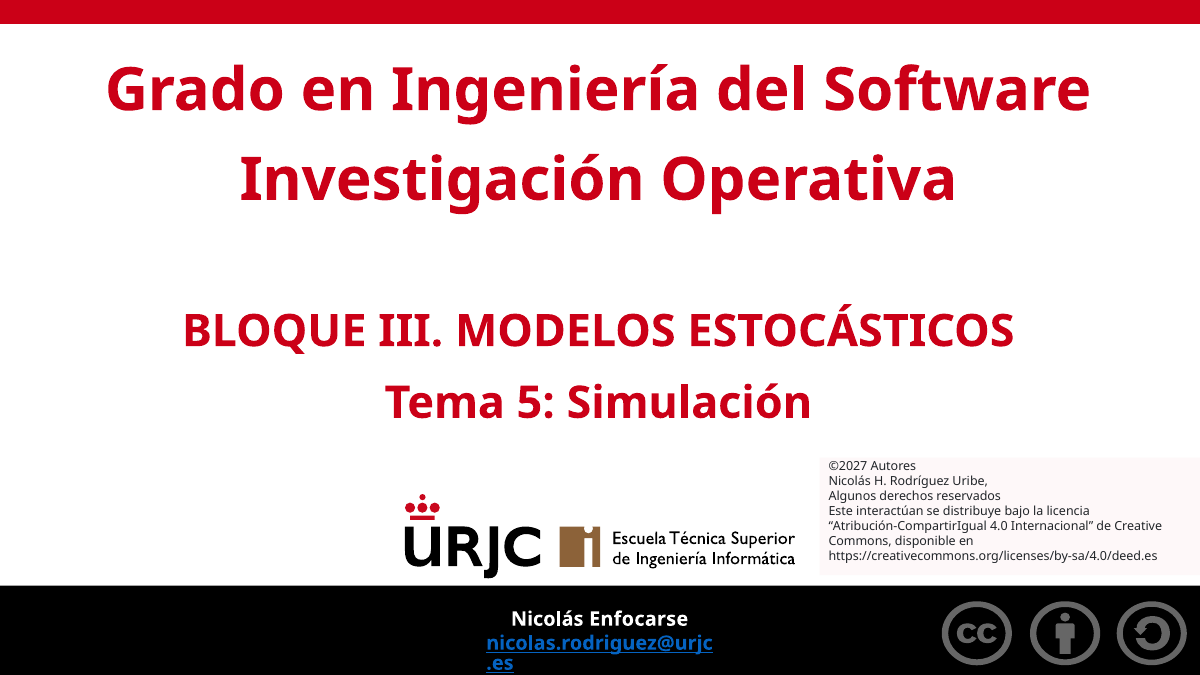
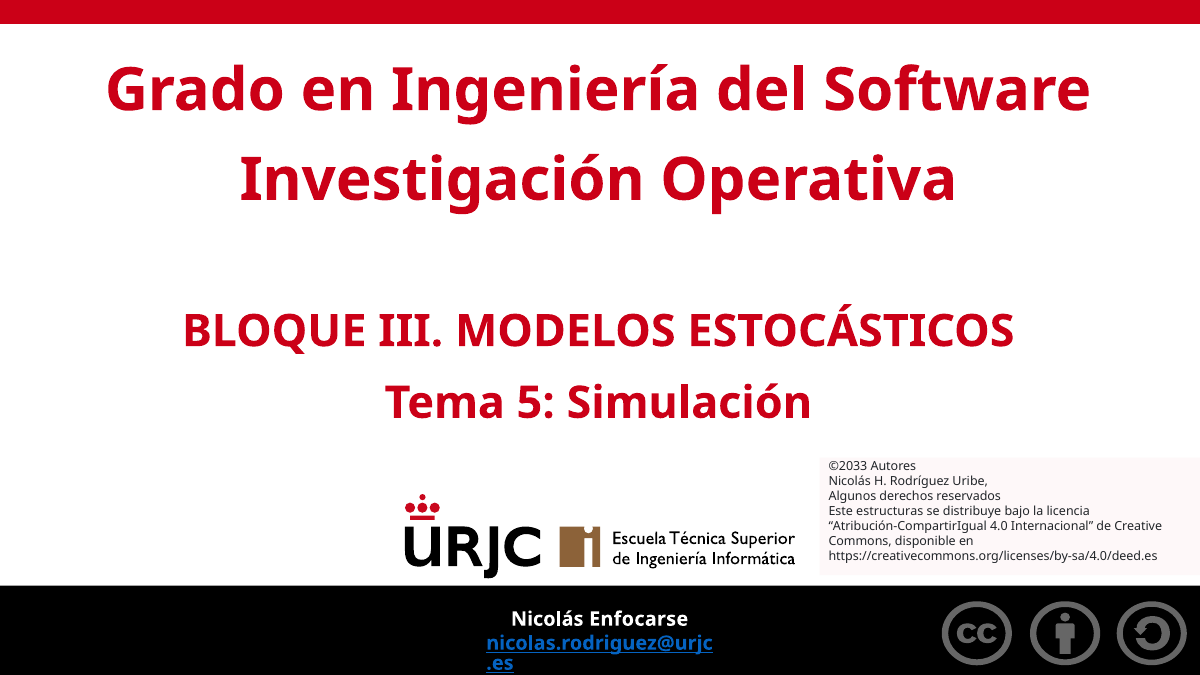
©2027: ©2027 -> ©2033 (848, 466)
interactúan: interactúan -> estructuras (890, 511)
